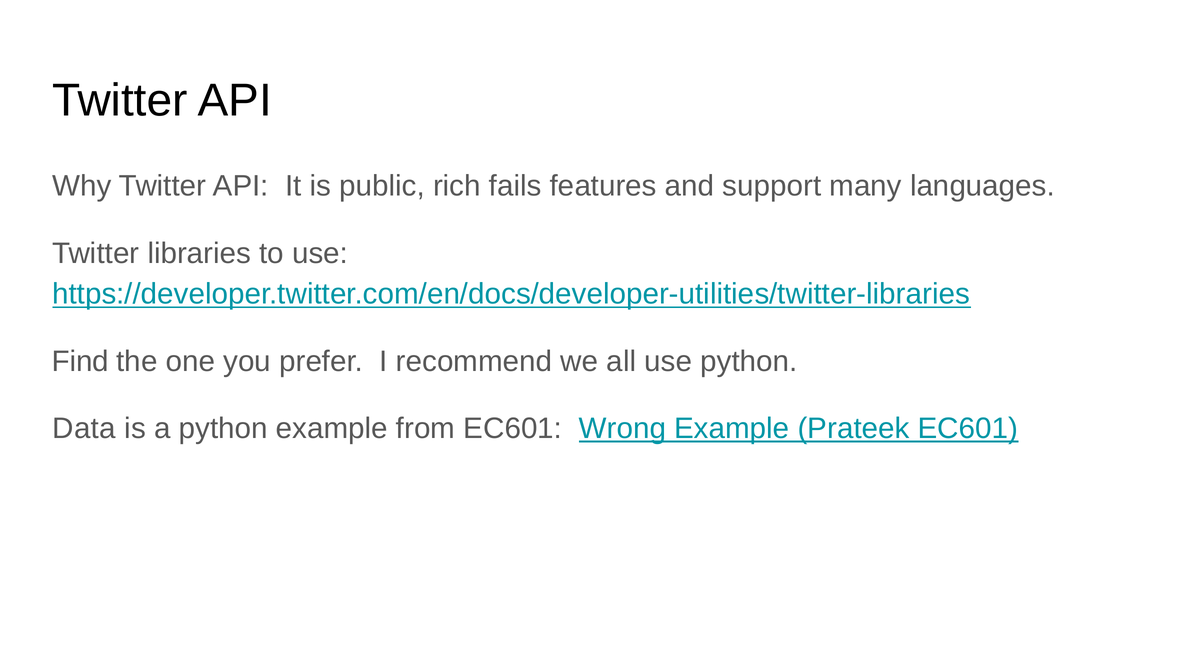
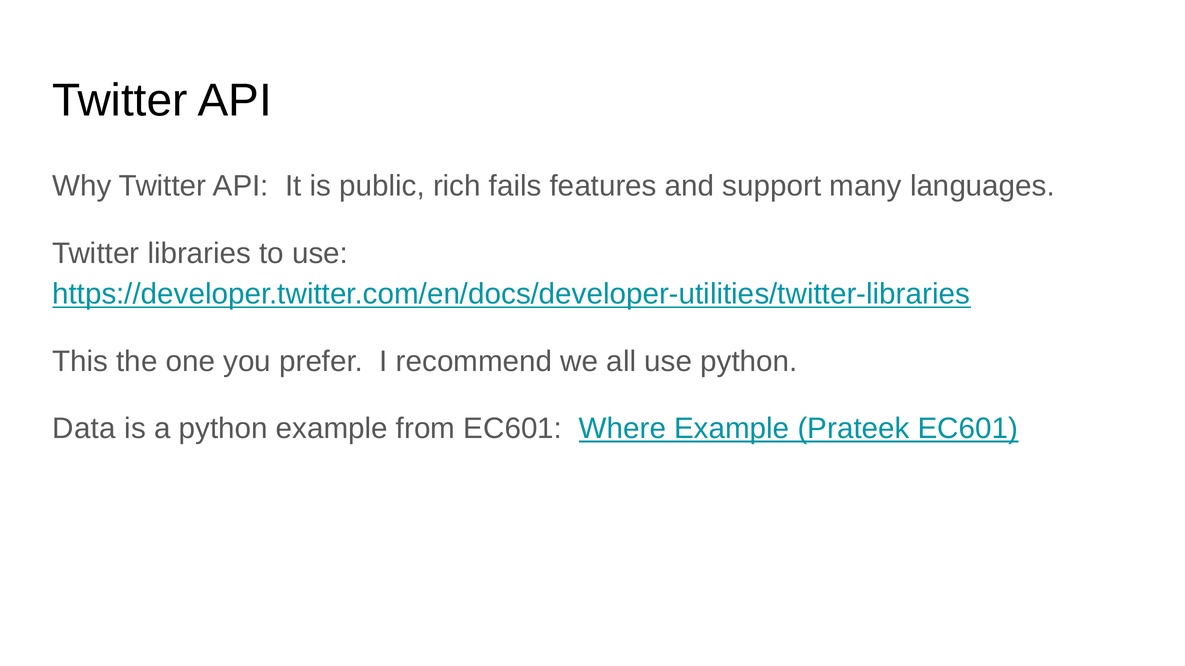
Find: Find -> This (80, 362)
Wrong: Wrong -> Where (622, 429)
